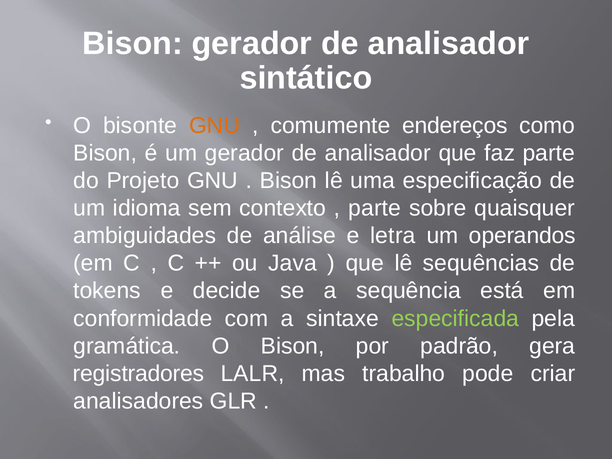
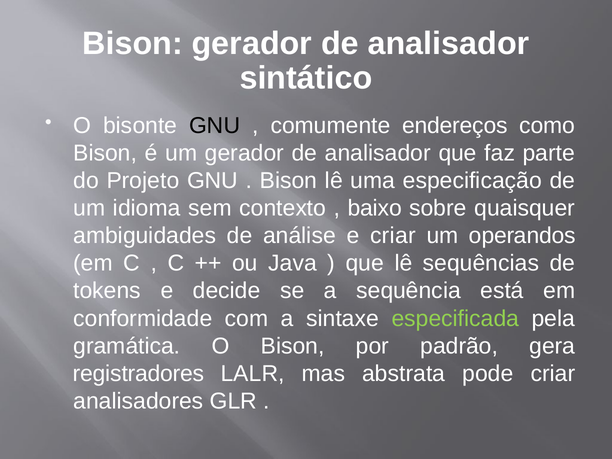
GNU colour: orange -> black (215, 125)
parte: parte -> baixo (375, 208)
e letra: letra -> criar (393, 236)
trabalho: trabalho -> abstrata (404, 374)
